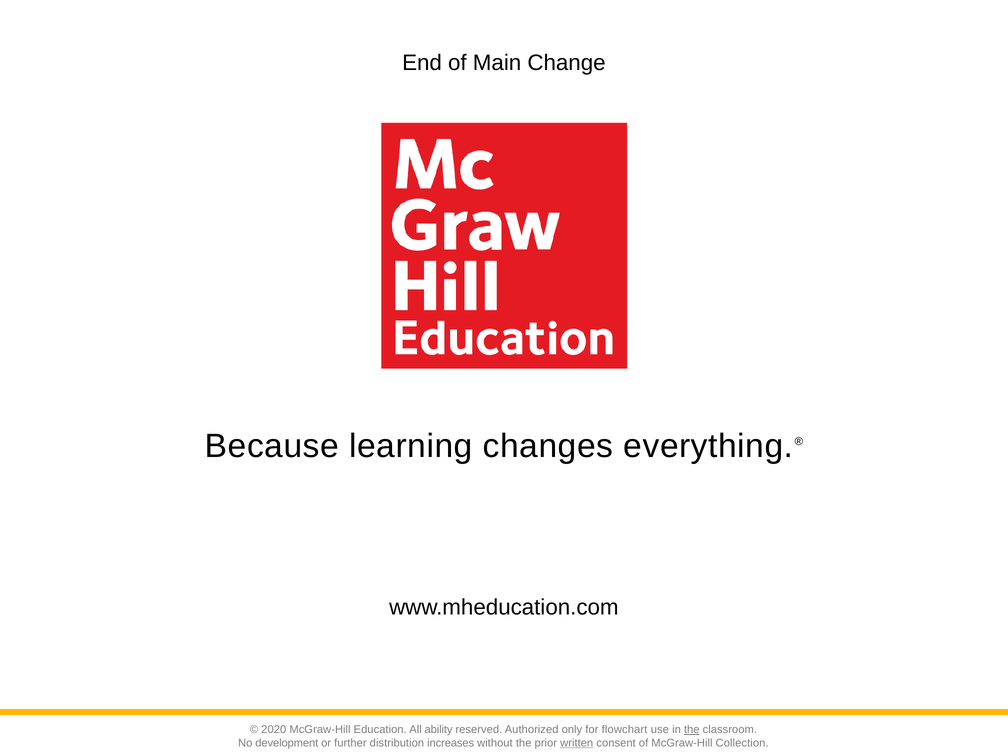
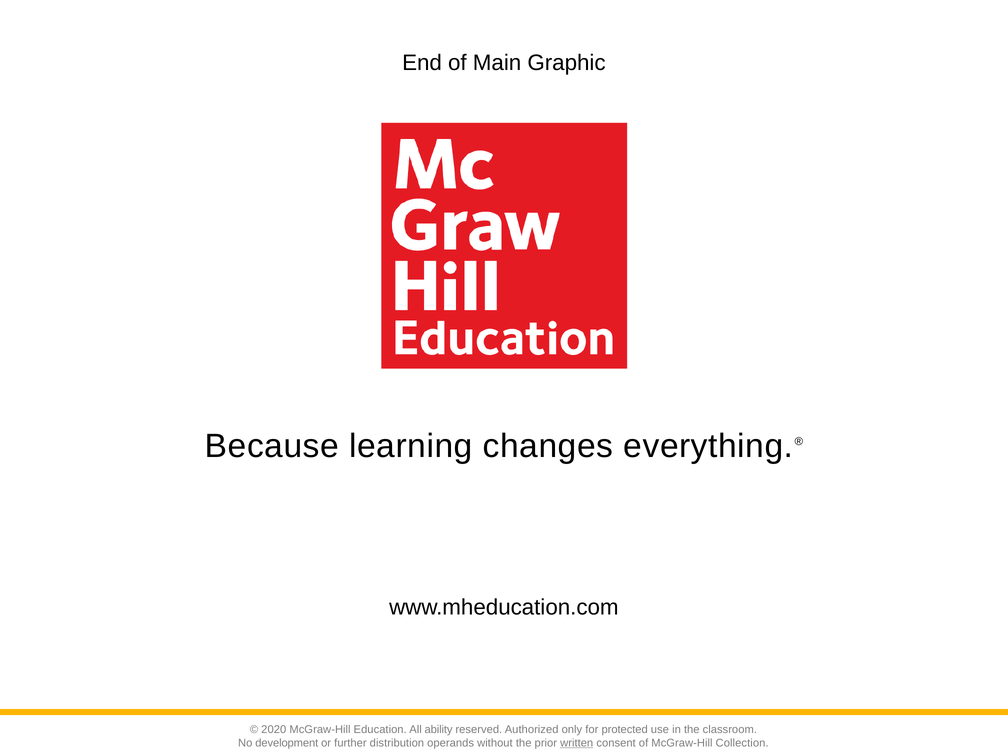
Change: Change -> Graphic (567, 63)
flowchart: flowchart -> protected (625, 730)
the underline: present -> none (692, 730)
increases: increases -> operands (451, 743)
